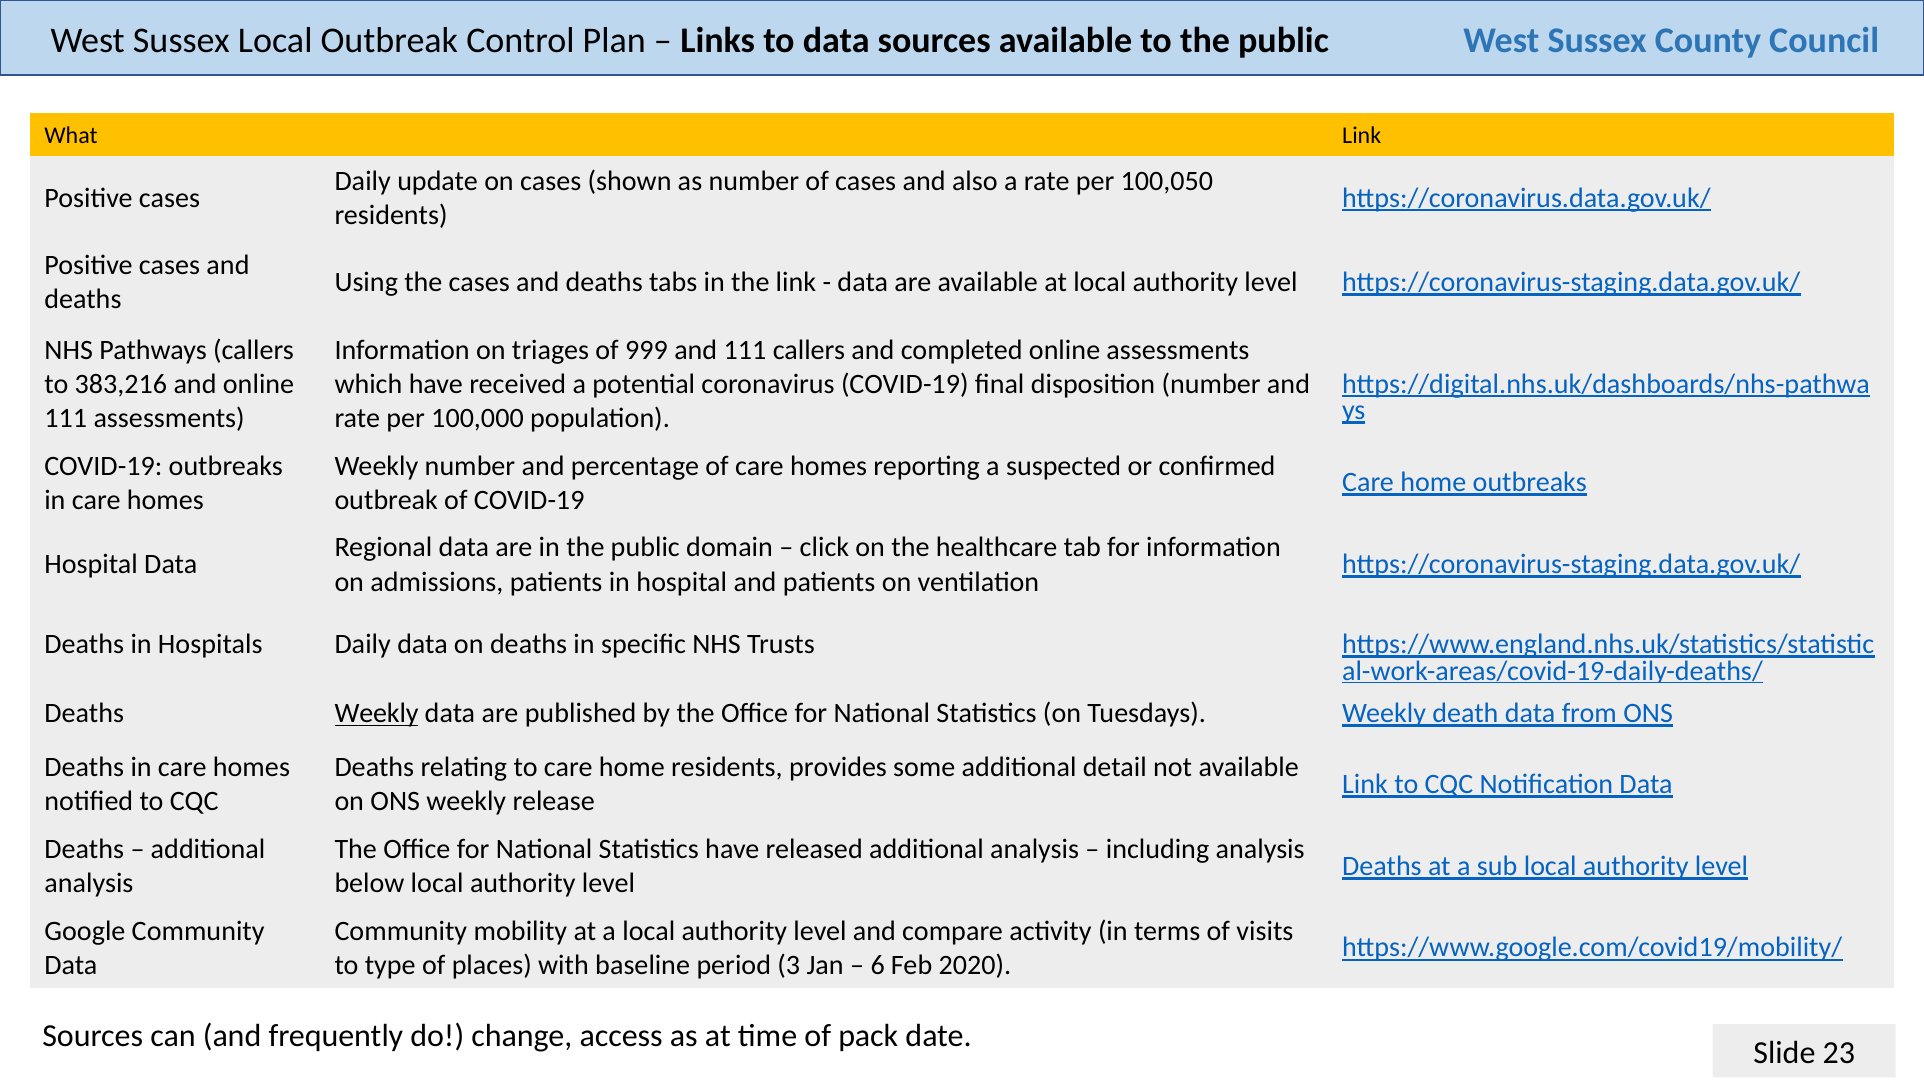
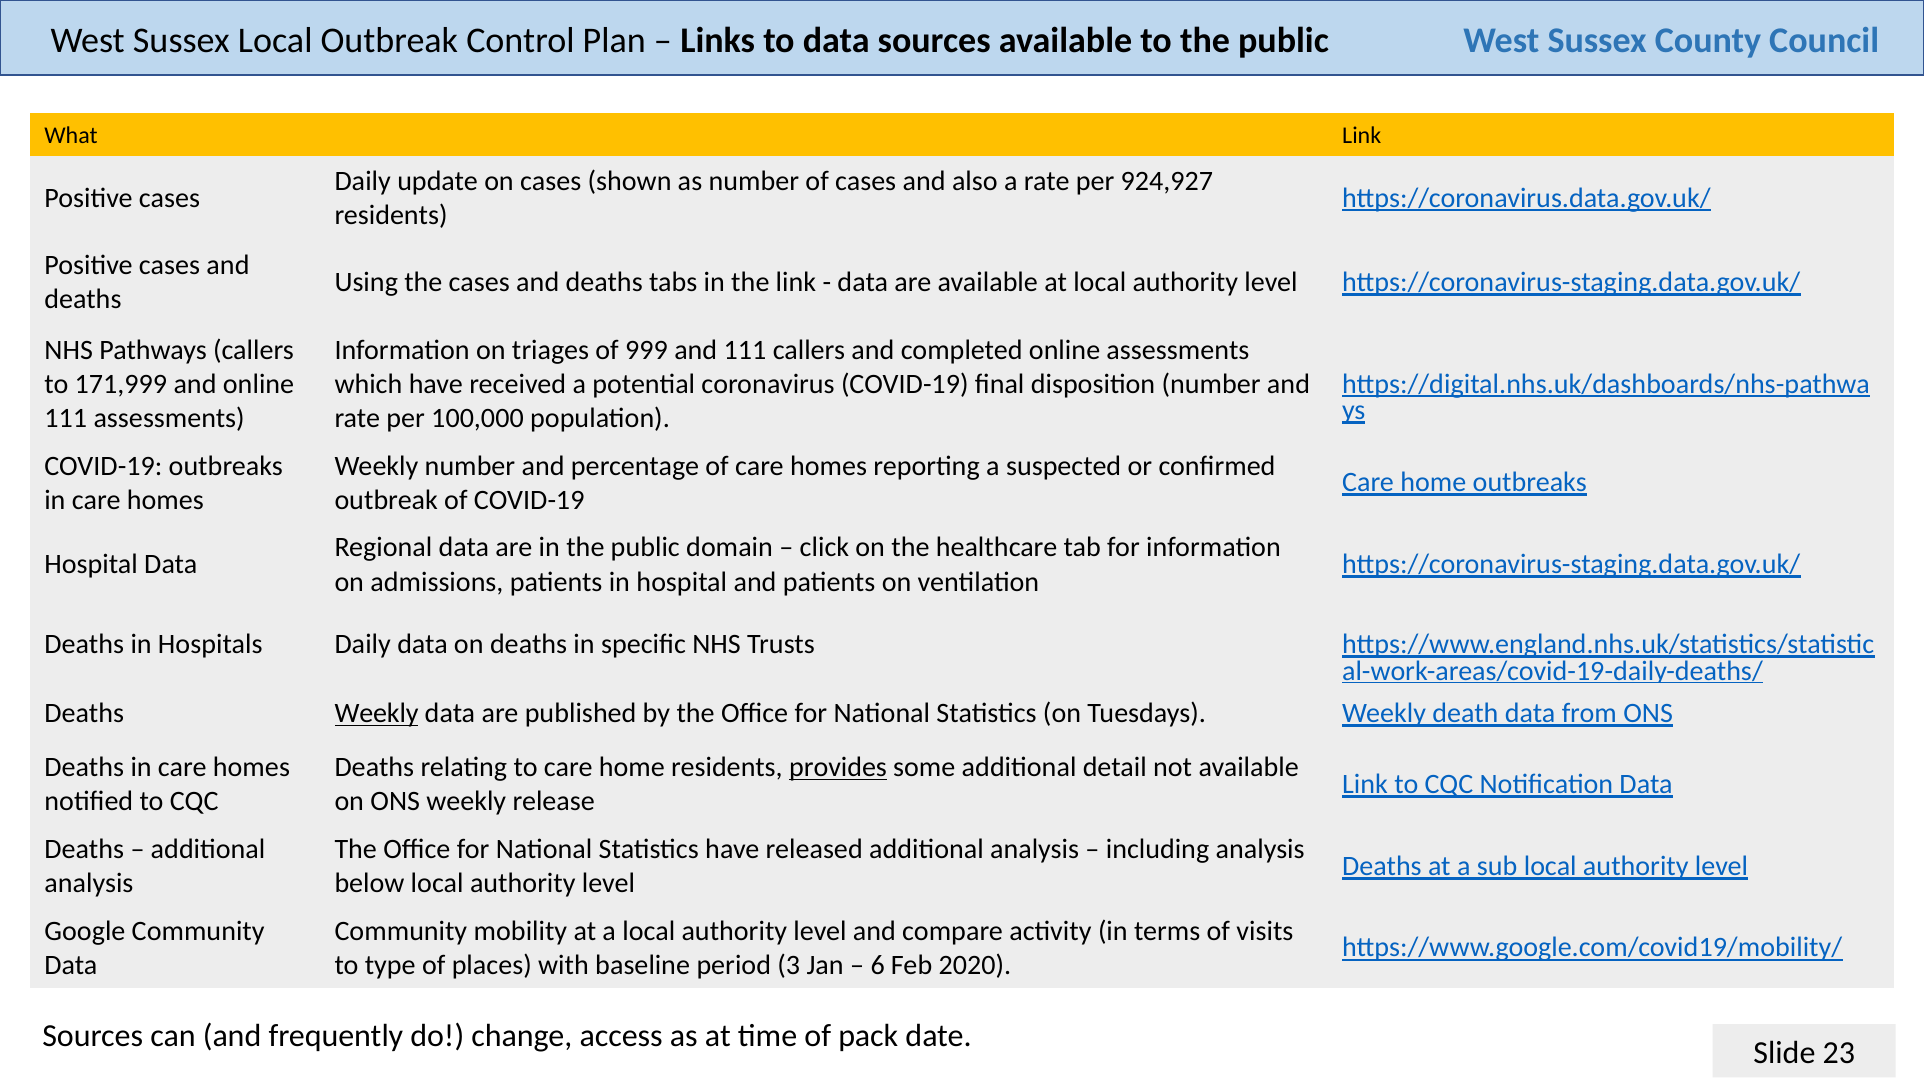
100,050: 100,050 -> 924,927 (1167, 181)
383,216: 383,216 -> 171,999 (121, 385)
provides underline: none -> present (838, 768)
